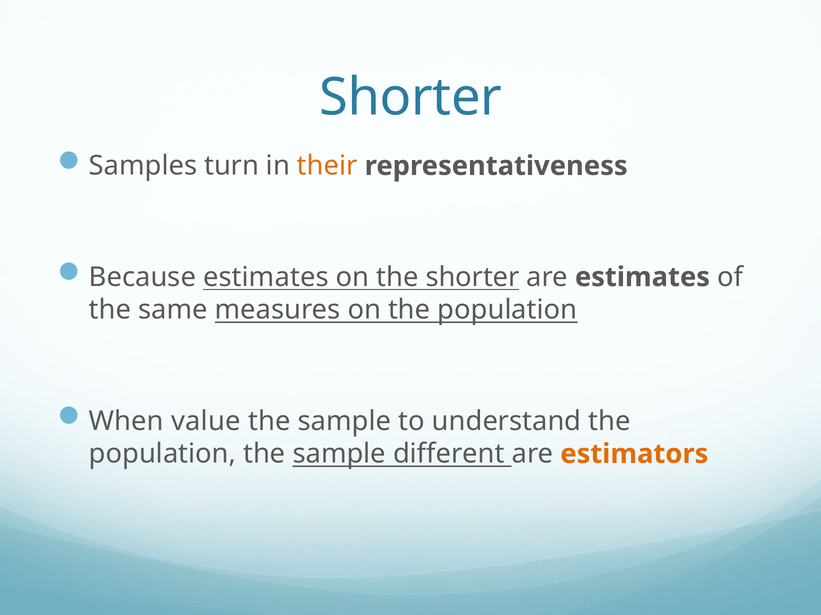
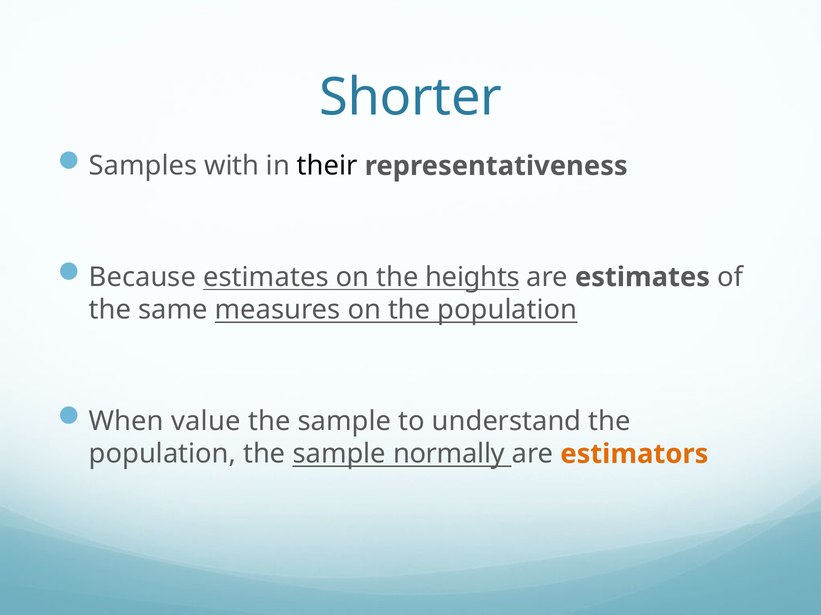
turn: turn -> with (232, 166)
their colour: orange -> black (327, 166)
the shorter: shorter -> heights (473, 277)
different: different -> normally (449, 454)
